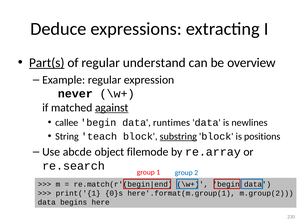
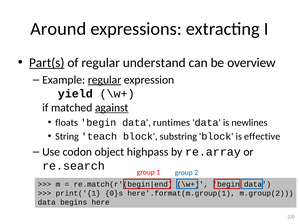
Deduce: Deduce -> Around (58, 29)
regular underline: none -> present (105, 80)
never: never -> yield (75, 94)
callee: callee -> floats (67, 123)
substring underline: present -> none (178, 137)
positions: positions -> effective (262, 137)
abcde: abcde -> codon (77, 152)
filemode: filemode -> highpass (148, 152)
